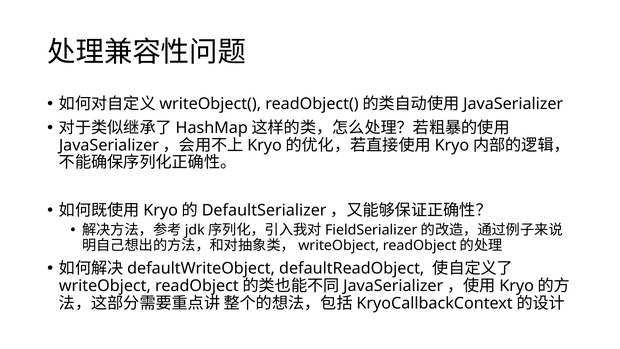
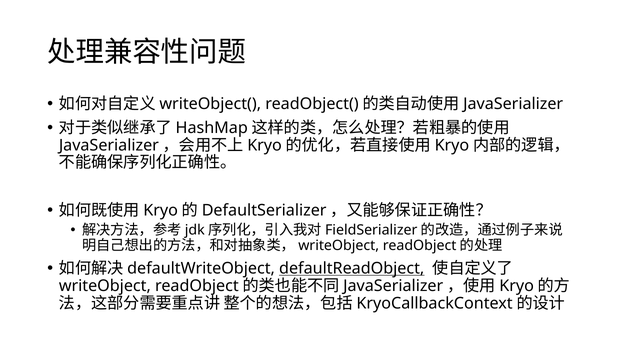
defaultReadObject underline: none -> present (352, 268)
